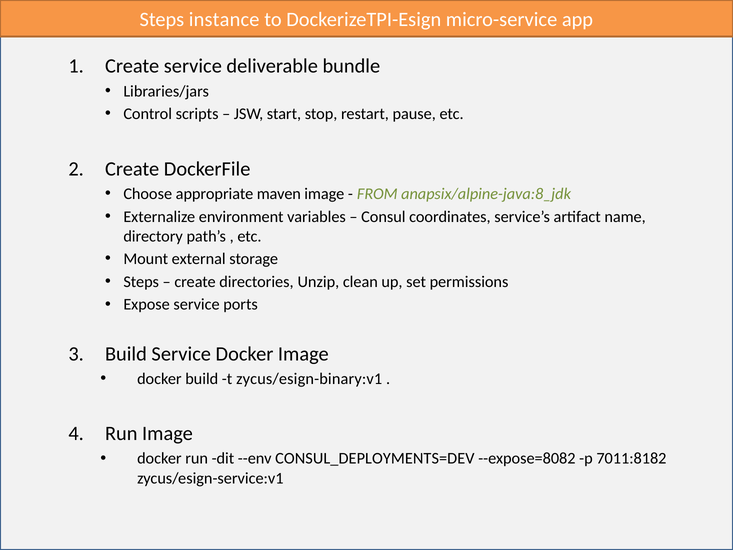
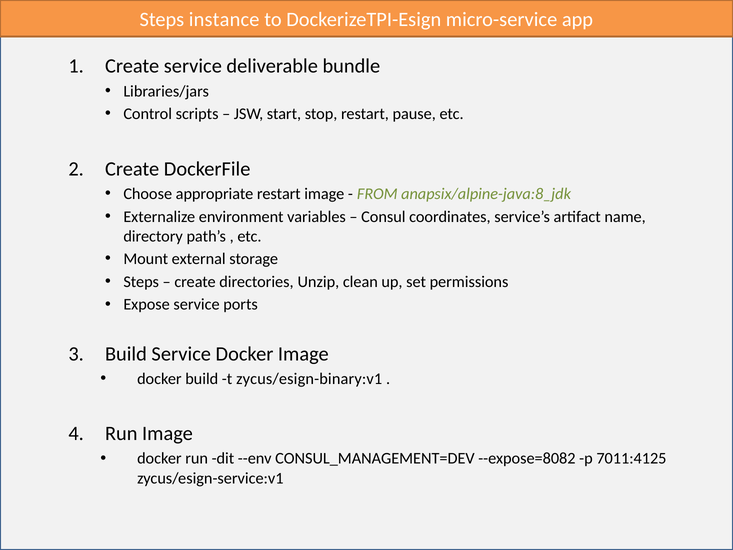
appropriate maven: maven -> restart (279, 194)
CONSUL_DEPLOYMENTS=DEV: CONSUL_DEPLOYMENTS=DEV -> CONSUL_MANAGEMENT=DEV (375, 458)
7011:8182: 7011:8182 -> 7011:4125 (631, 458)
